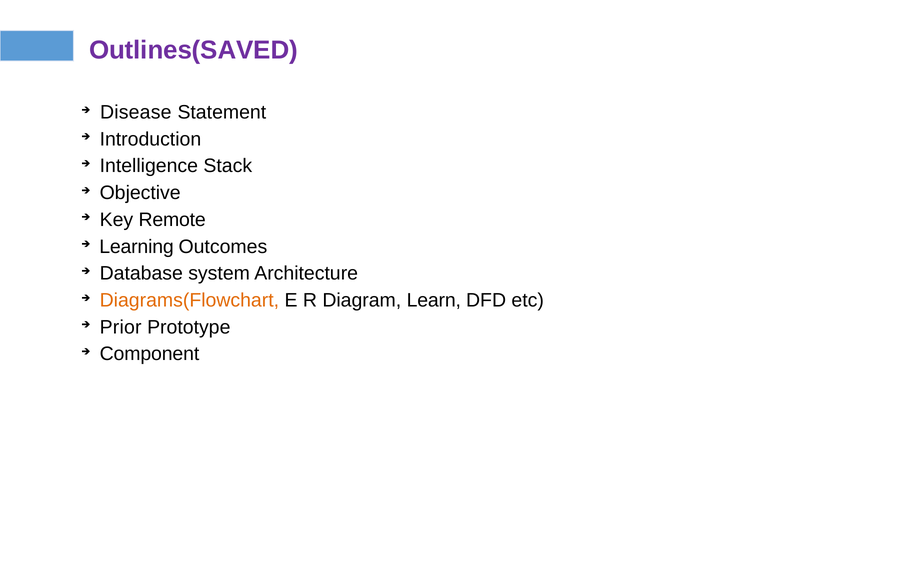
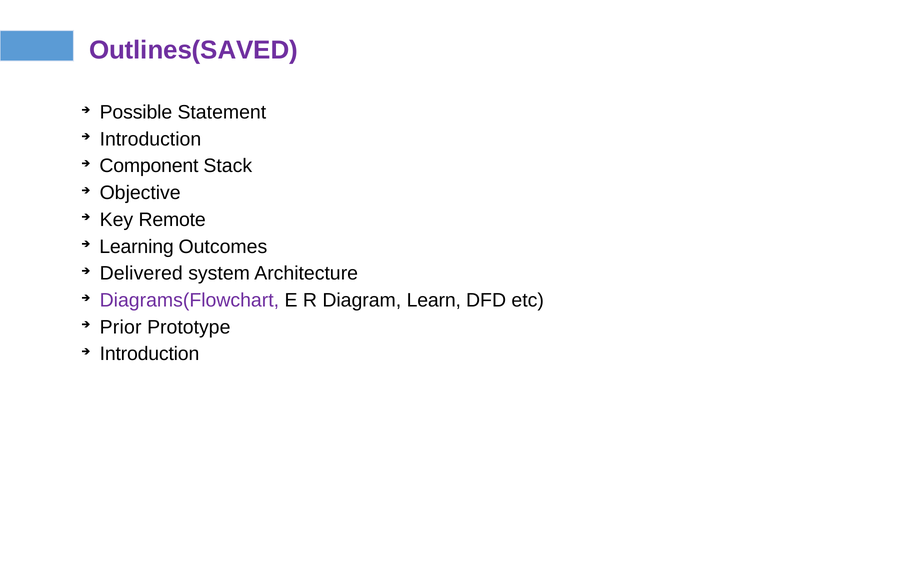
Disease: Disease -> Possible (136, 112)
Intelligence: Intelligence -> Component (149, 166)
Database: Database -> Delivered (141, 274)
Diagrams(Flowchart colour: orange -> purple (189, 300)
Component: Component -> Introduction (150, 354)
